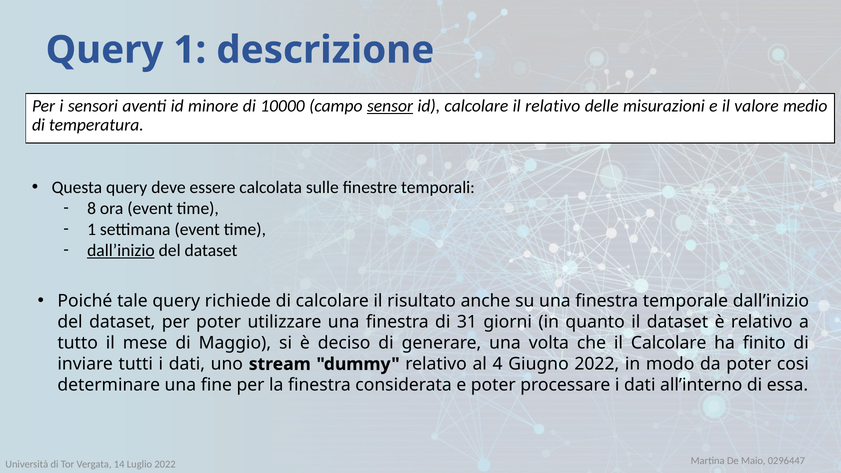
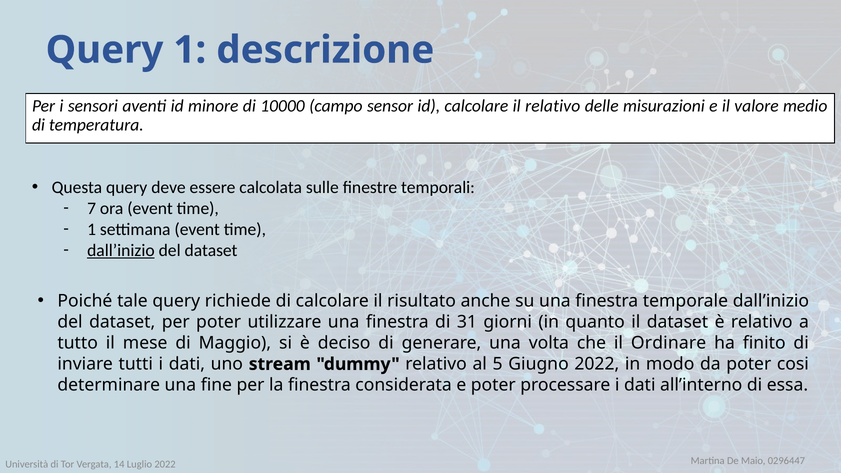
sensor underline: present -> none (390, 106)
8: 8 -> 7 (92, 208)
il Calcolare: Calcolare -> Ordinare (669, 343)
4: 4 -> 5 (498, 364)
